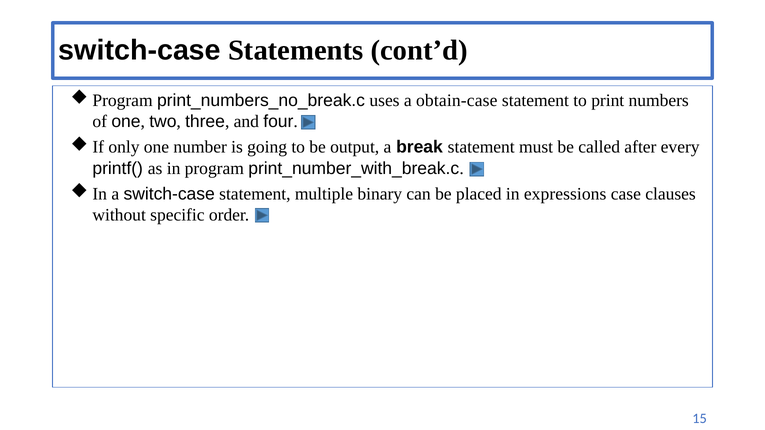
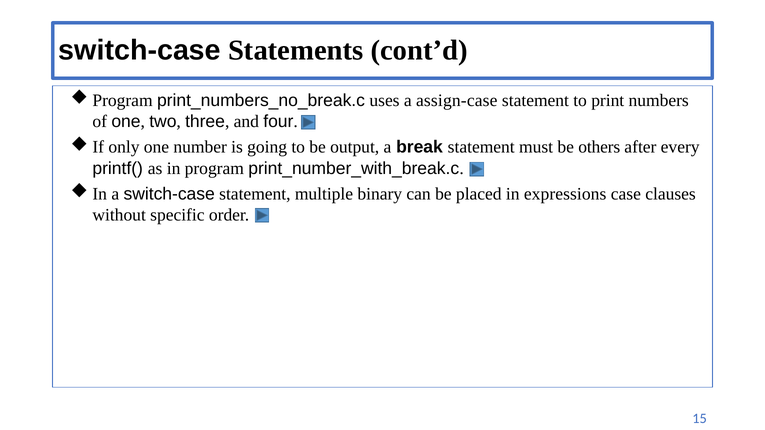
obtain-case: obtain-case -> assign-case (457, 100)
called: called -> others (599, 147)
